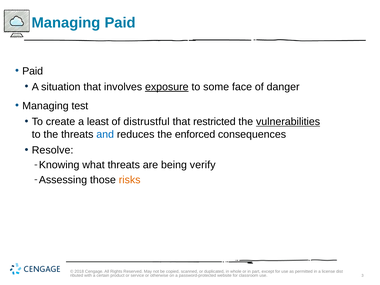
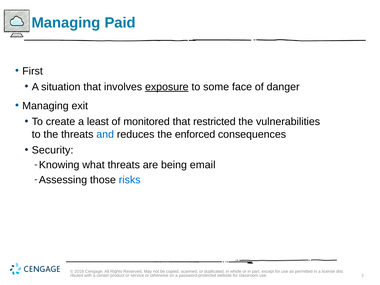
Paid: Paid -> First (33, 71)
test: test -> exit (80, 106)
distrustful: distrustful -> monitored (147, 122)
vulnerabilities underline: present -> none (288, 122)
Resolve: Resolve -> Security (53, 150)
verify: verify -> email (203, 165)
risks colour: orange -> blue (130, 180)
